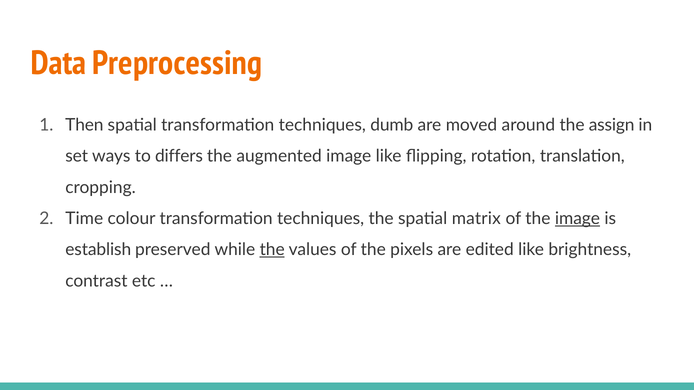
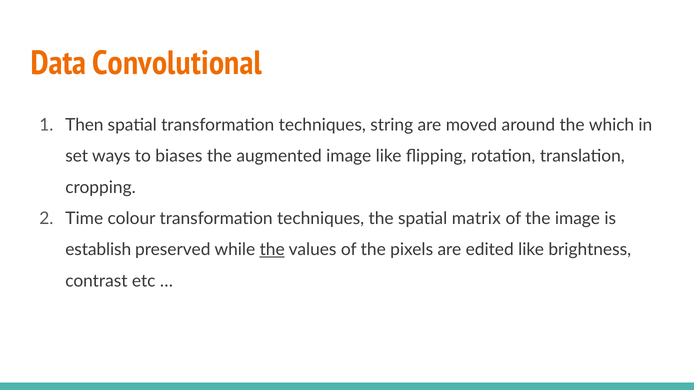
Preprocessing: Preprocessing -> Convolutional (177, 63)
dumb: dumb -> string (392, 125)
assign: assign -> which (612, 125)
differs: differs -> biases (179, 156)
image underline: present -> none (577, 219)
